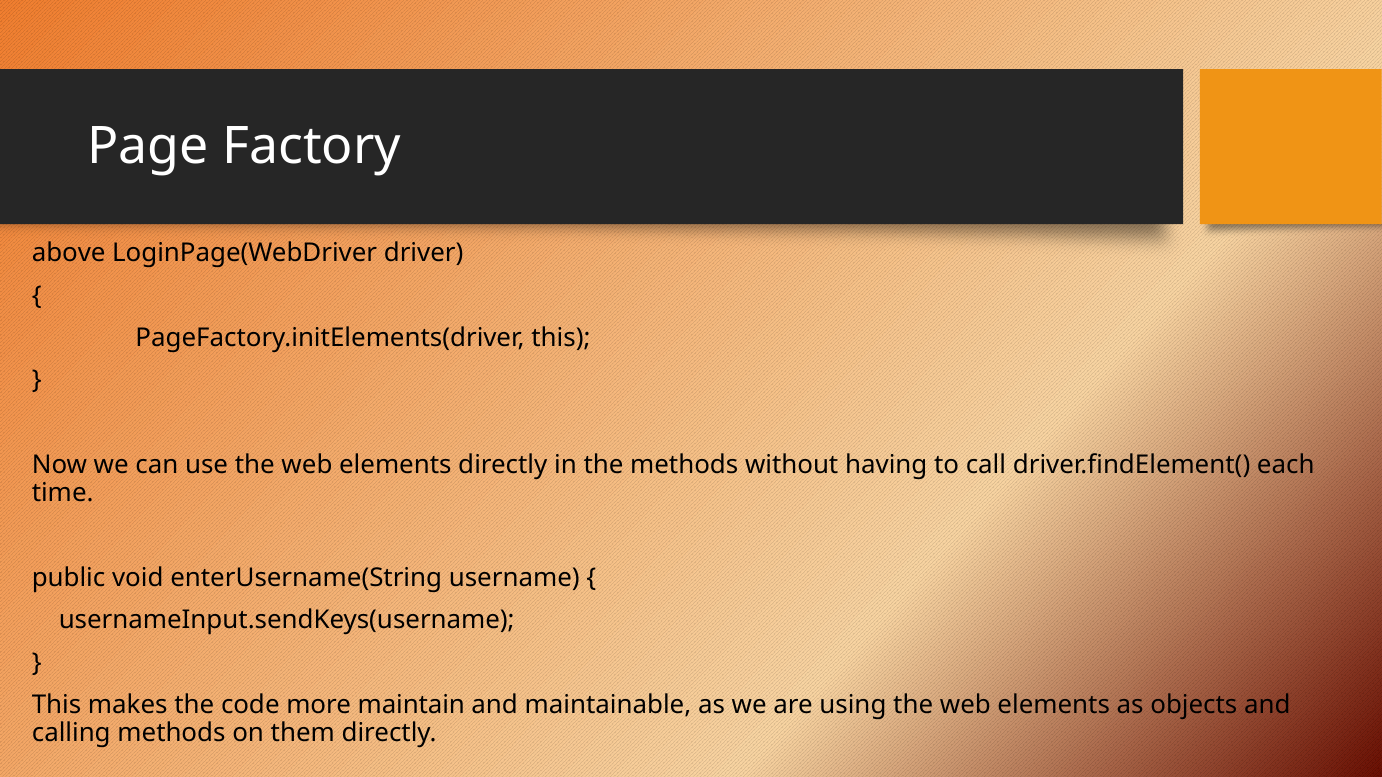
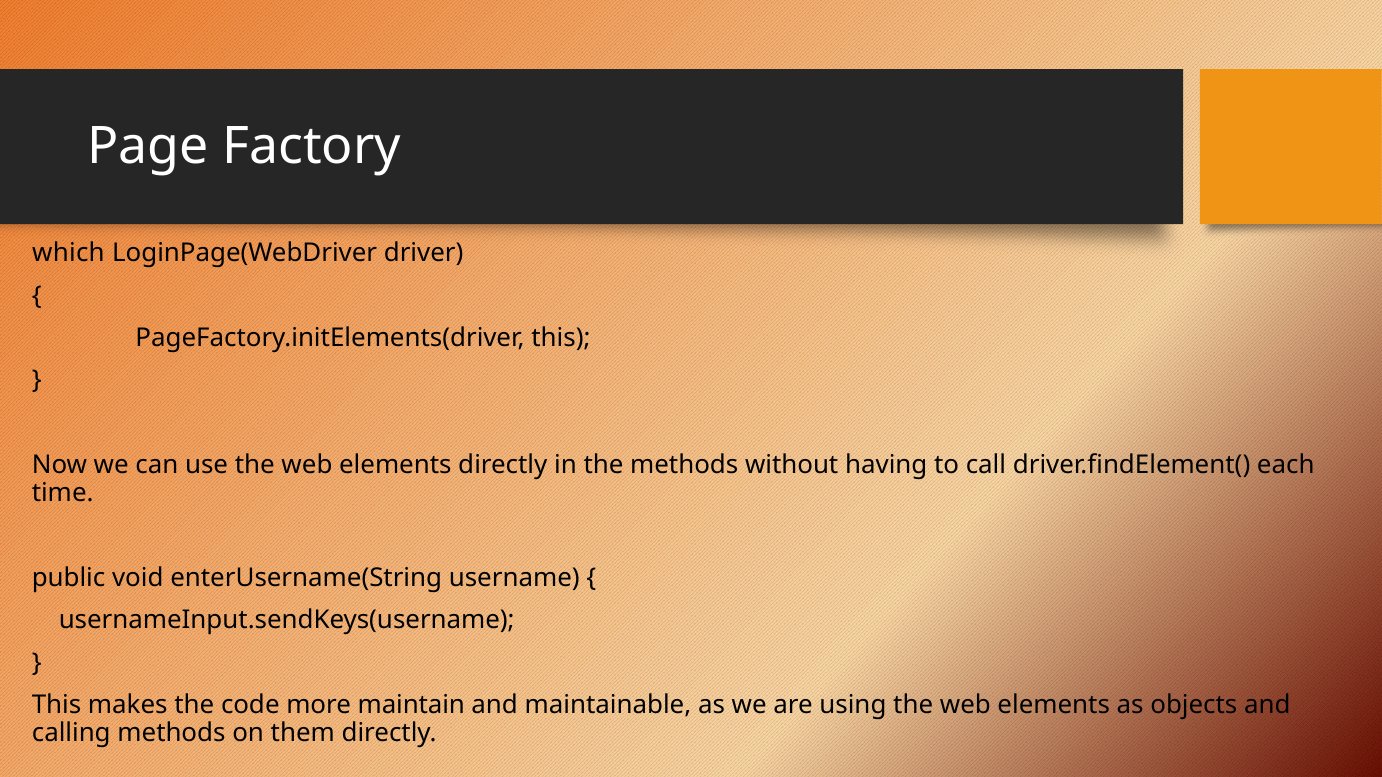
above: above -> which (68, 253)
